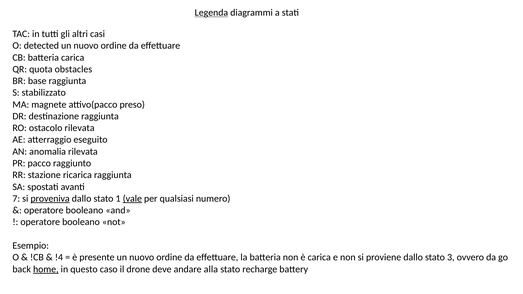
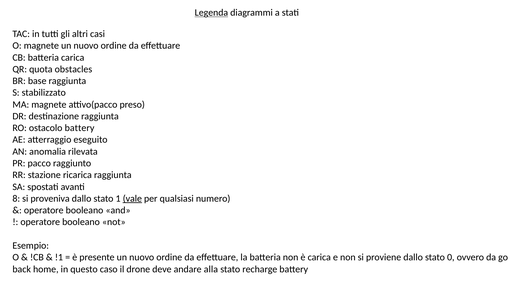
O detected: detected -> magnete (41, 46)
ostacolo rilevata: rilevata -> battery (80, 128)
7: 7 -> 8 (16, 199)
proveniva underline: present -> none (50, 199)
!4: !4 -> !1 (59, 258)
3: 3 -> 0 (451, 258)
home underline: present -> none (46, 269)
